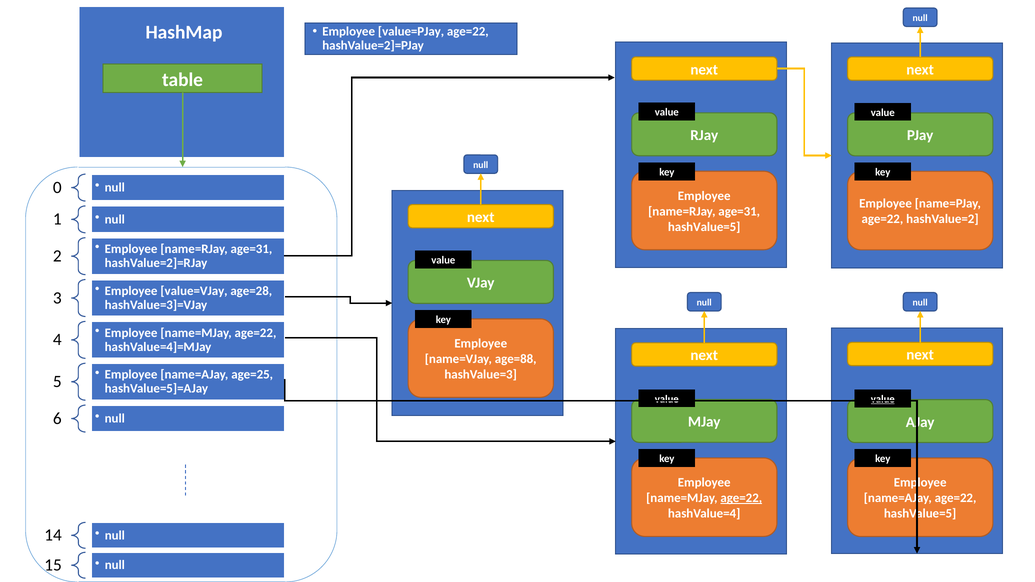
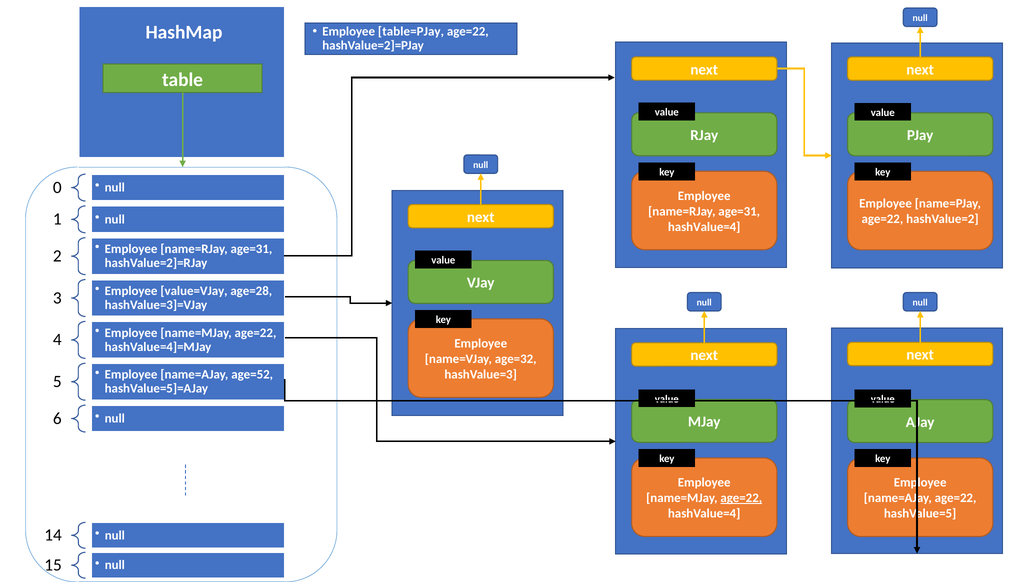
value=PJay: value=PJay -> table=PJay (411, 32)
hashValue=5: hashValue=5 -> hashValue=4 (704, 227)
age=88: age=88 -> age=32 (516, 359)
age=25: age=25 -> age=52 (252, 375)
value underline: present -> none (883, 399)
